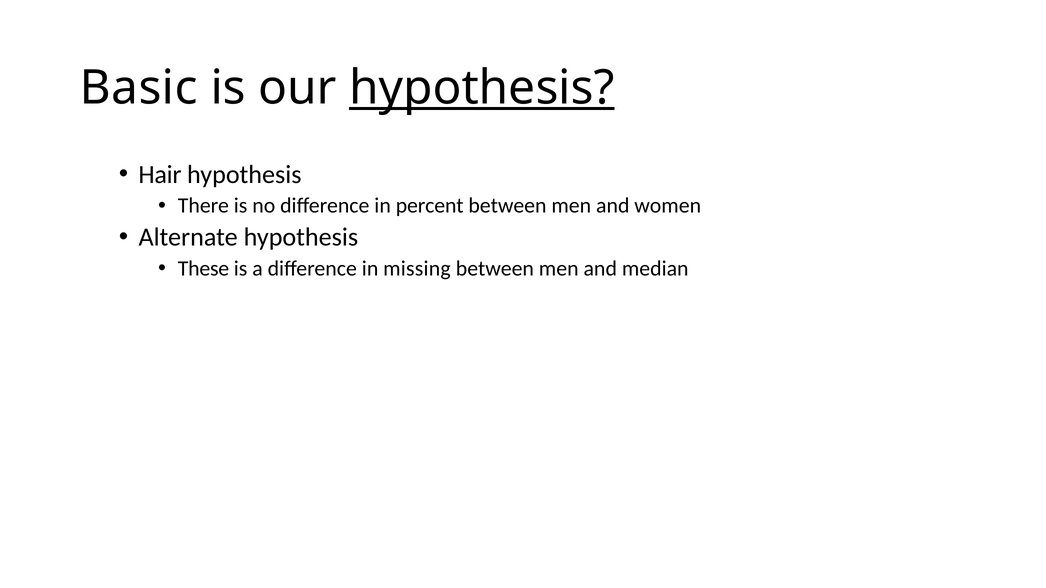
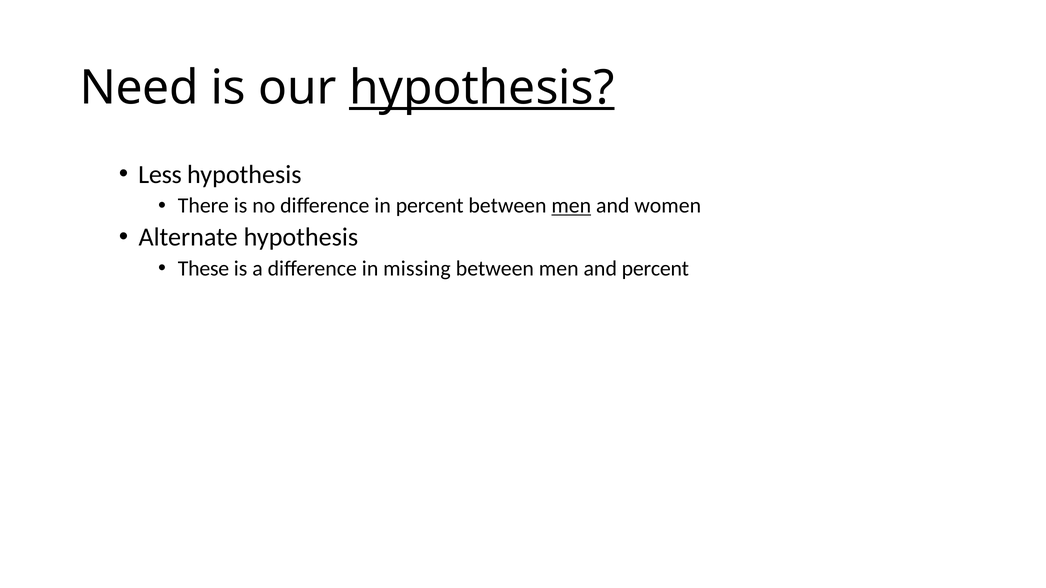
Basic: Basic -> Need (139, 88)
Hair: Hair -> Less (160, 175)
men underline: none -> present (571, 206)
and median: median -> percent (655, 268)
